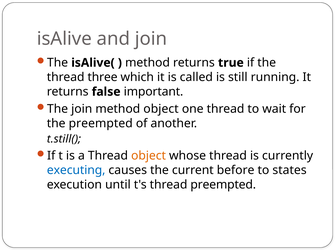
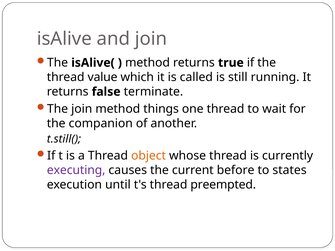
three: three -> value (103, 77)
important: important -> terminate (153, 92)
method object: object -> things (161, 109)
the preempted: preempted -> companion (101, 124)
executing colour: blue -> purple (76, 170)
